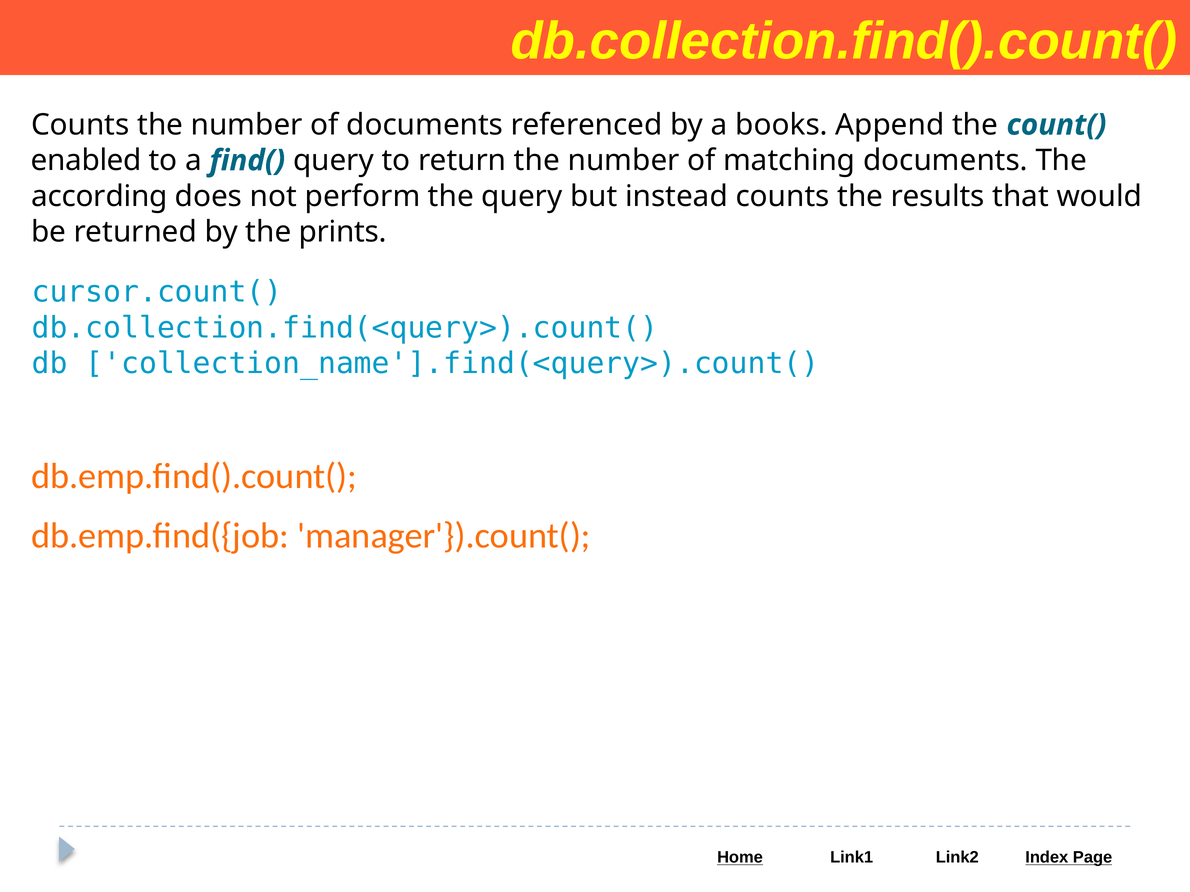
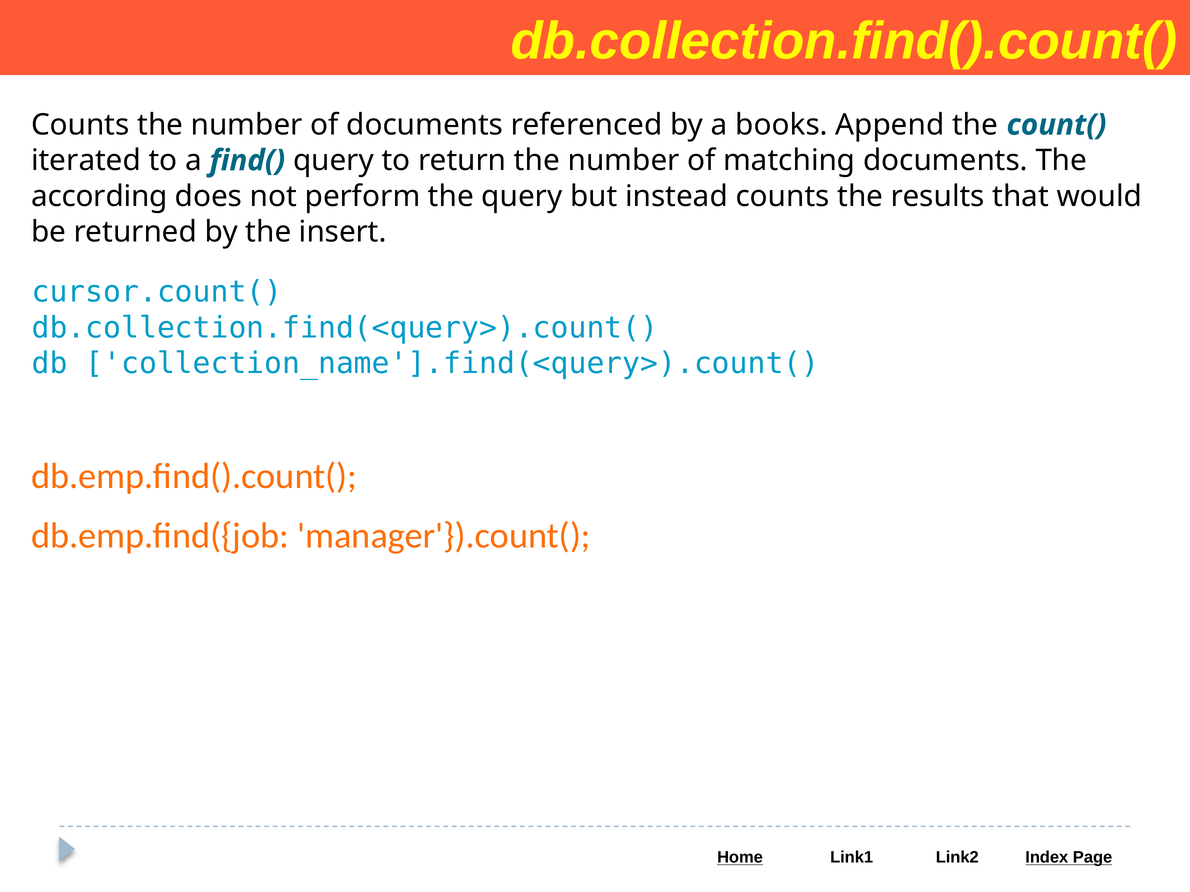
enabled: enabled -> iterated (86, 161)
prints: prints -> insert (343, 232)
